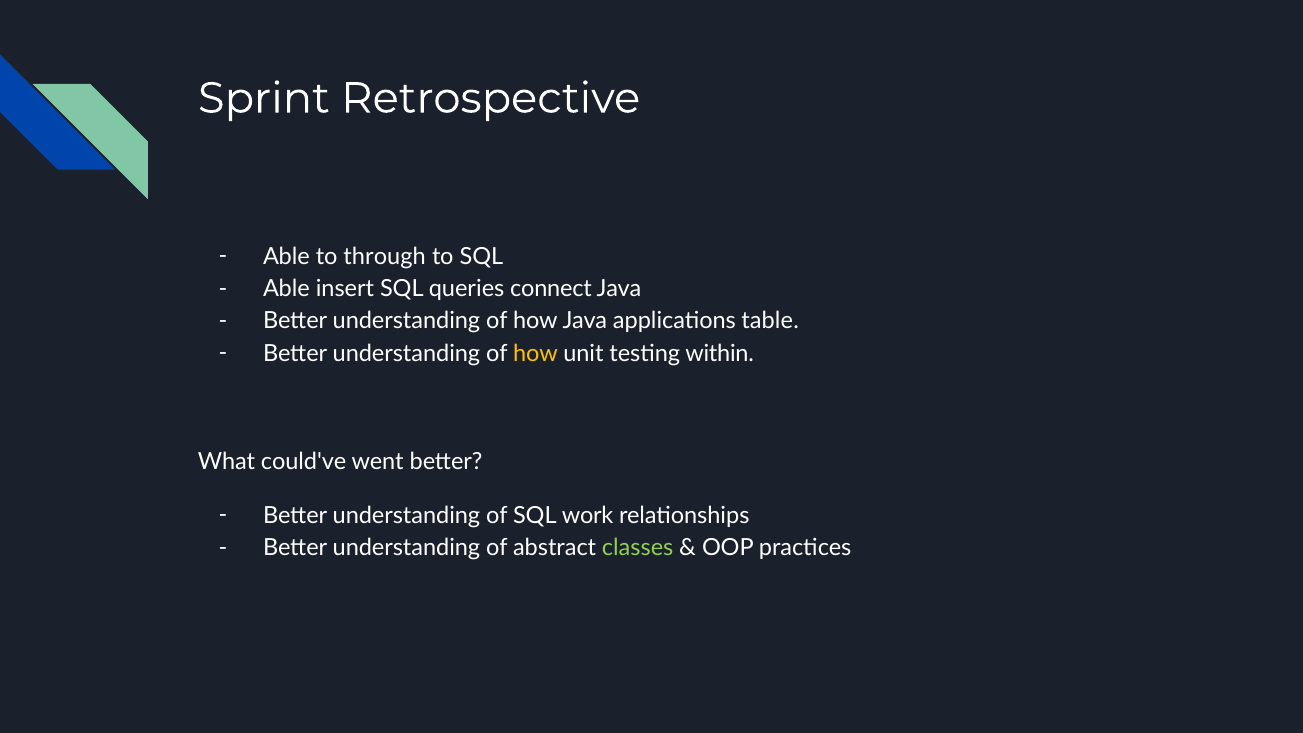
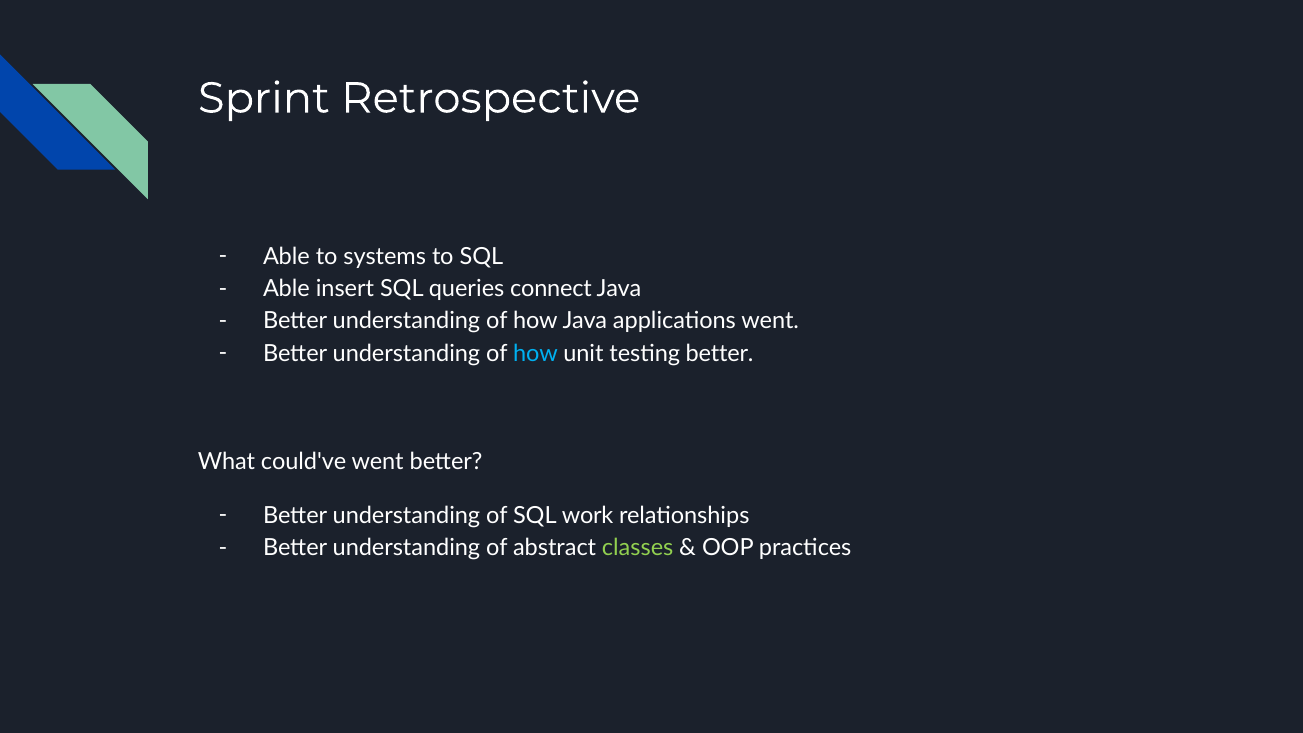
through: through -> systems (385, 256)
applications table: table -> went (770, 321)
how colour: yellow -> light blue (536, 353)
testing within: within -> better (720, 353)
